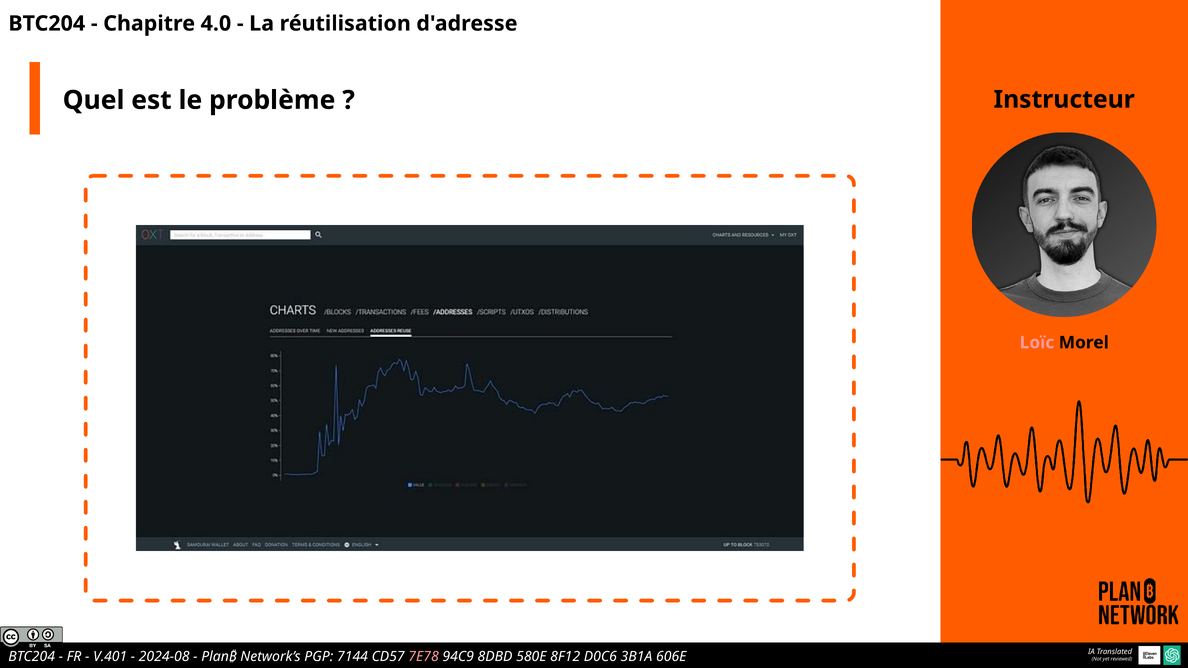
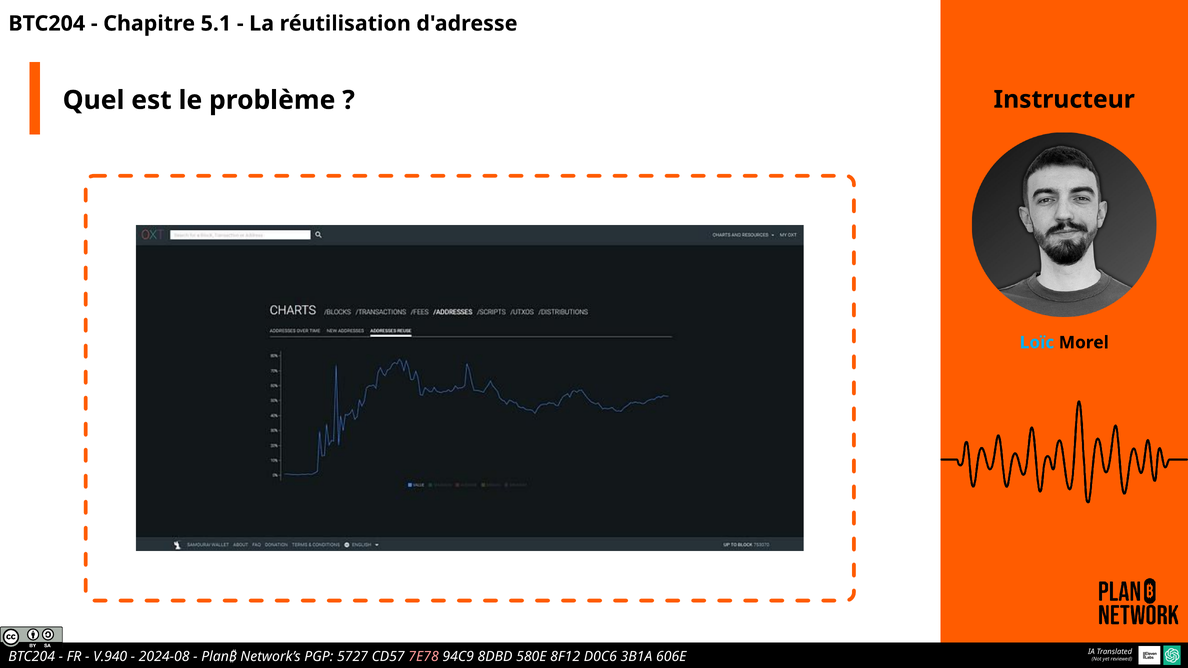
4.0: 4.0 -> 5.1 (216, 24)
Loïc colour: pink -> light blue (1037, 343)
V.401: V.401 -> V.940 (110, 657)
7144: 7144 -> 5727 (352, 657)
